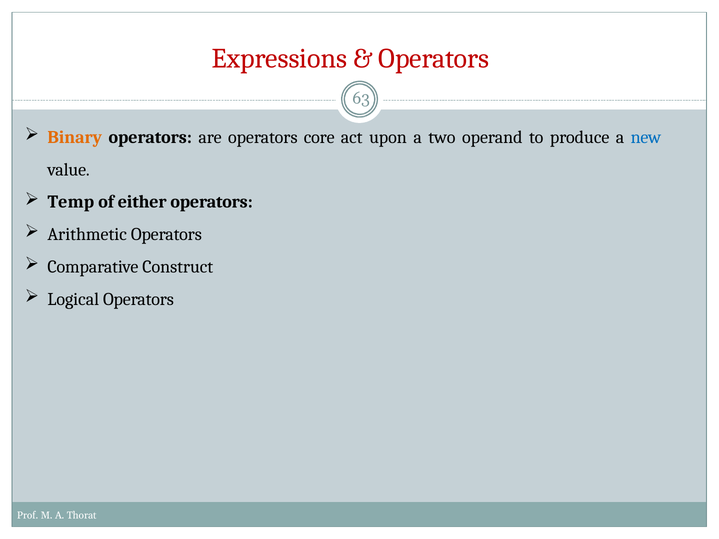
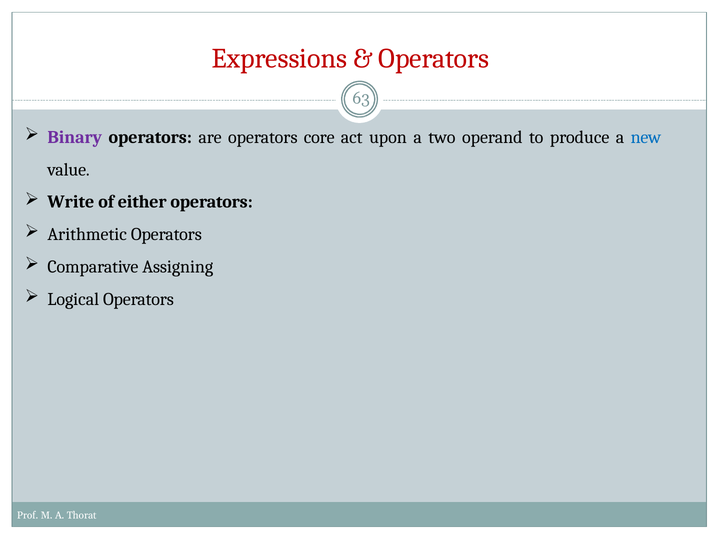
Binary colour: orange -> purple (75, 137)
Temp: Temp -> Write (71, 202)
Construct: Construct -> Assigning (178, 267)
